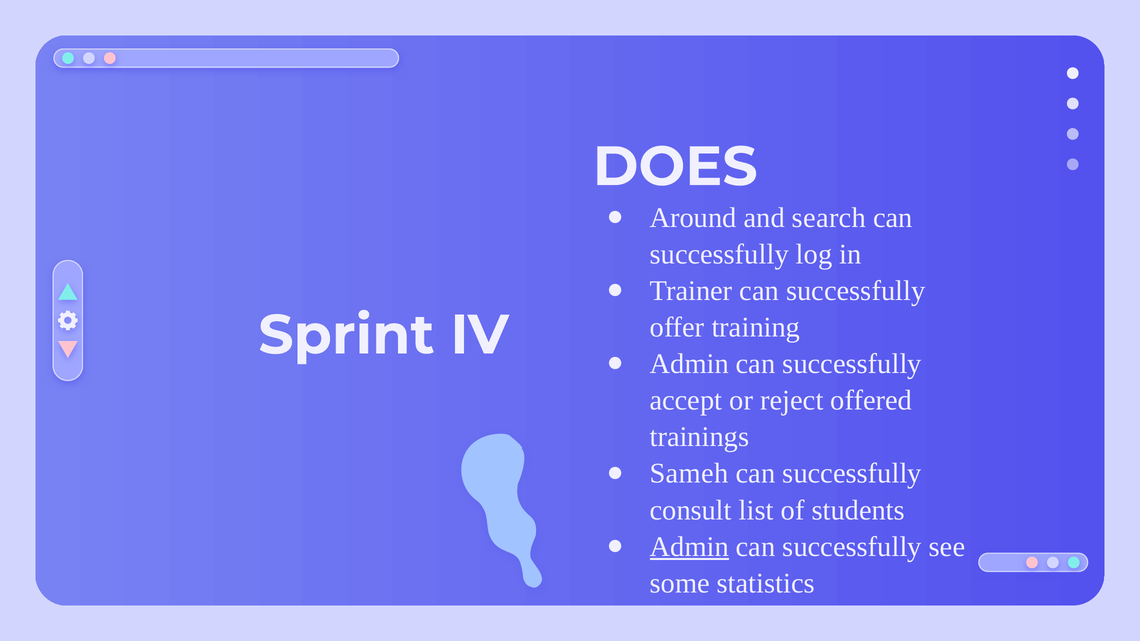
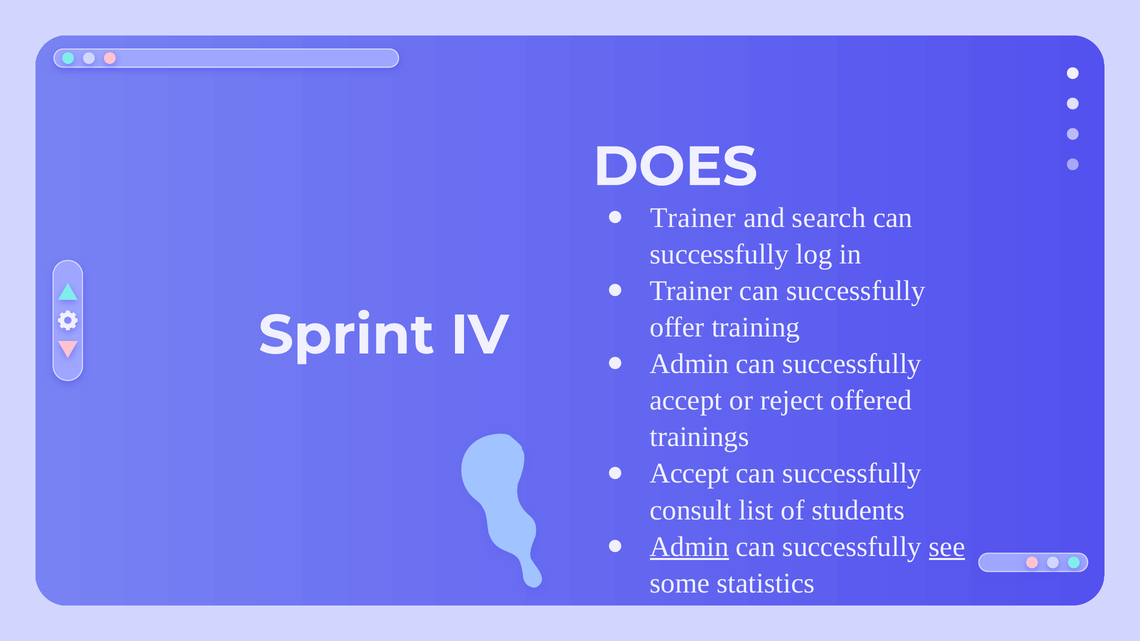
Around: Around -> Trainer (693, 218)
Sameh: Sameh -> Accept (689, 474)
see underline: none -> present (947, 547)
